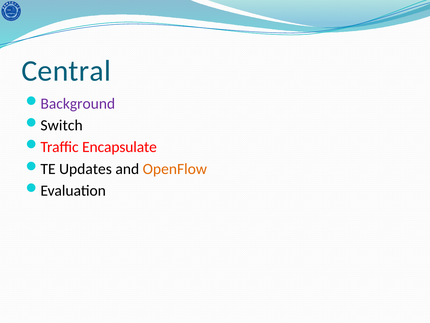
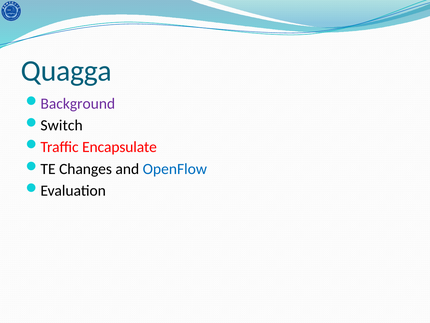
Central: Central -> Quagga (66, 71)
Updates: Updates -> Changes (86, 169)
OpenFlow colour: orange -> blue (175, 169)
